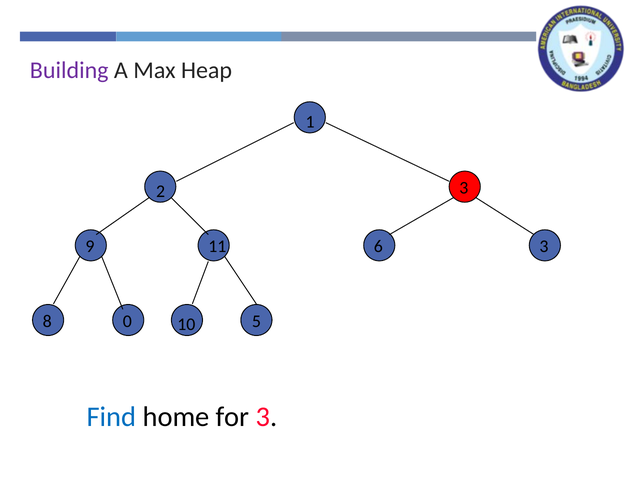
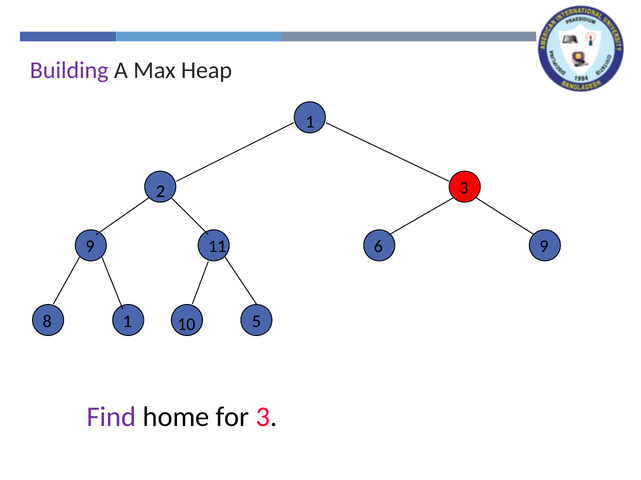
6 3: 3 -> 9 (544, 247)
8 0: 0 -> 1 (127, 322)
Find colour: blue -> purple (111, 418)
